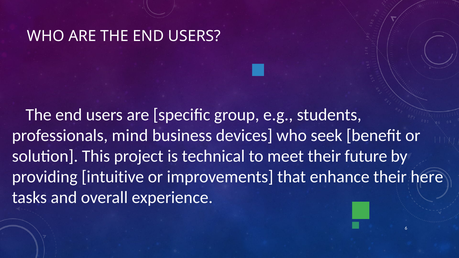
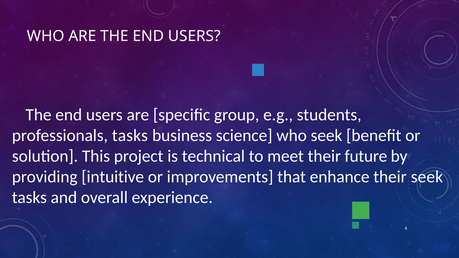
professionals mind: mind -> tasks (130, 136)
devices: devices -> science (244, 136)
their here: here -> seek (427, 177)
